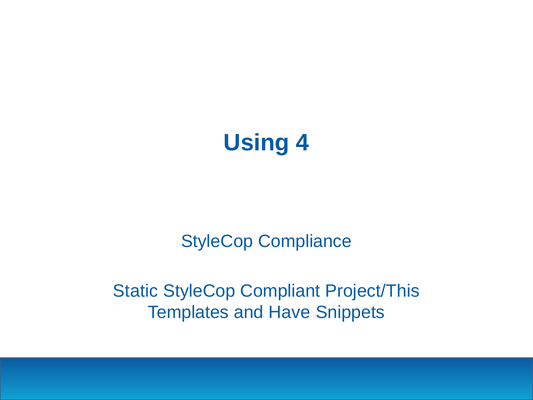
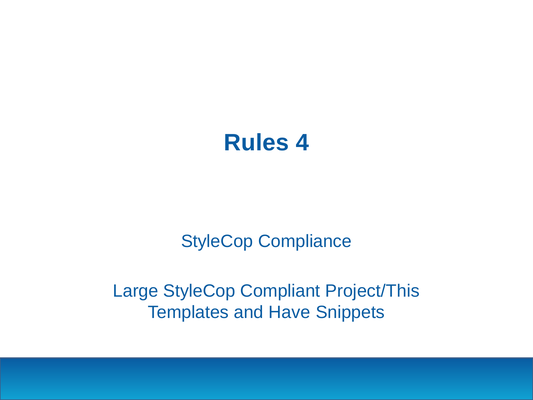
Using: Using -> Rules (256, 143)
Static: Static -> Large (136, 291)
